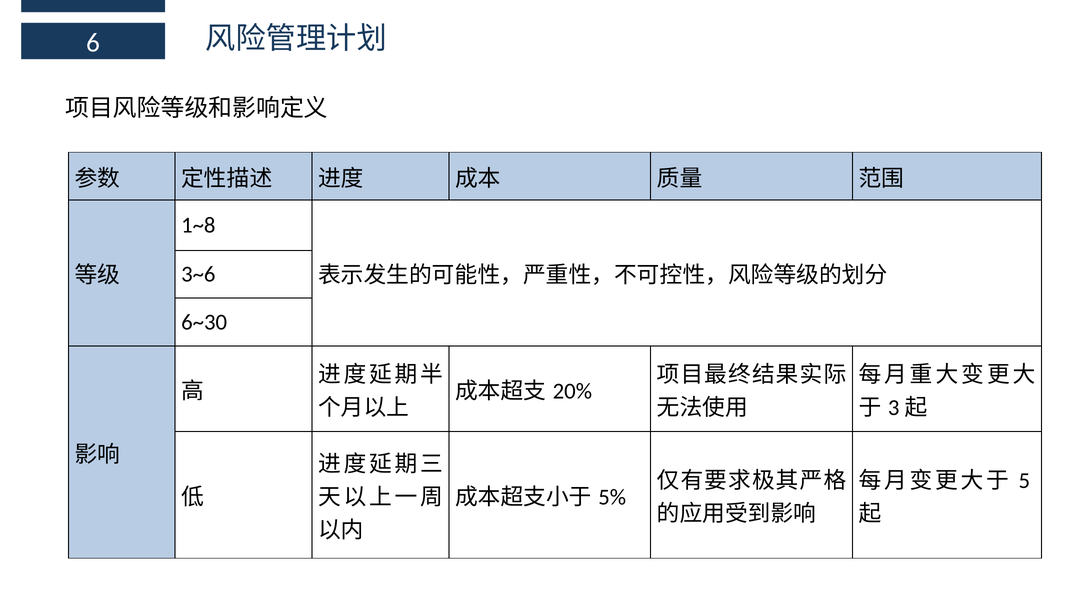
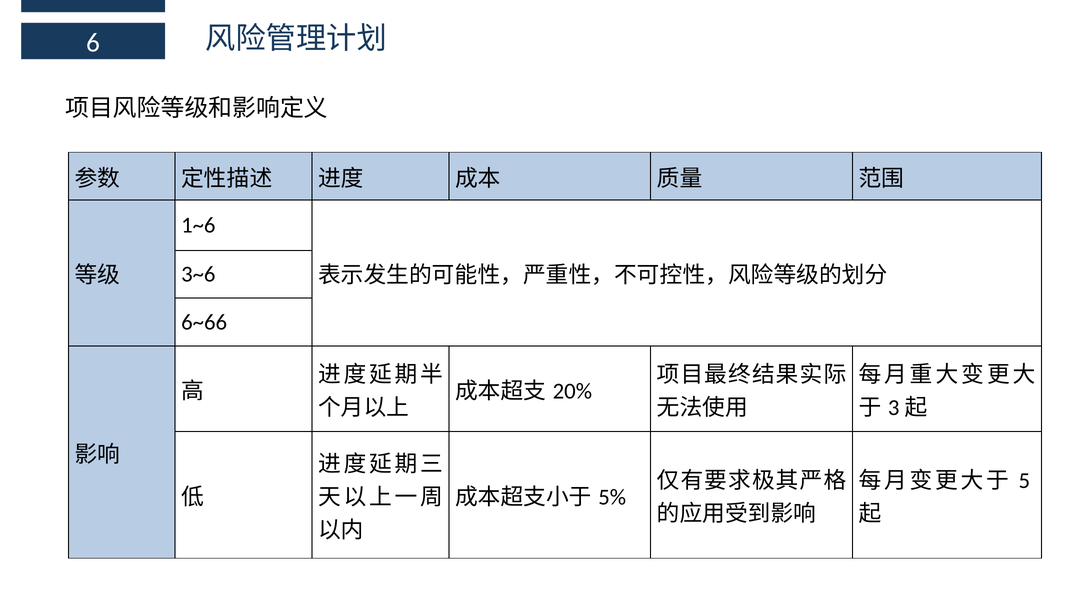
1~8: 1~8 -> 1~6 (198, 225)
6~30: 6~30 -> 6~66 (204, 322)
